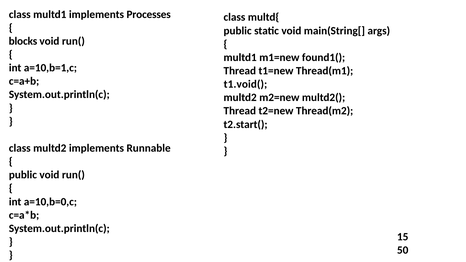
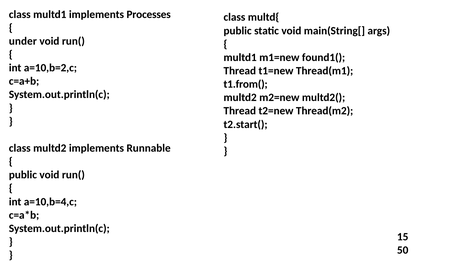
blocks: blocks -> under (23, 41)
a=10,b=1,c: a=10,b=1,c -> a=10,b=2,c (50, 68)
t1.void(: t1.void( -> t1.from( (246, 84)
a=10,b=0,c: a=10,b=0,c -> a=10,b=4,c (50, 202)
